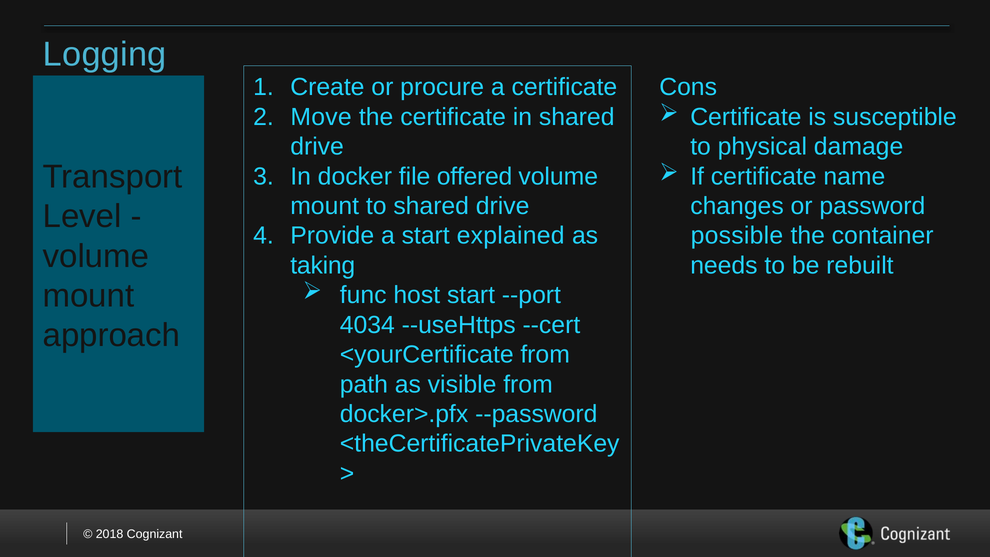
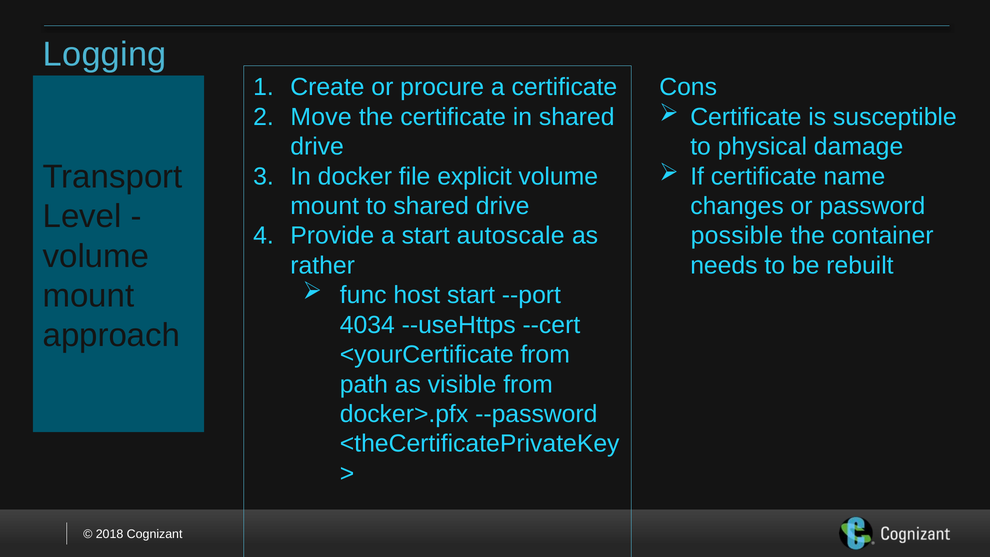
offered: offered -> explicit (475, 176)
explained: explained -> autoscale (511, 236)
taking: taking -> rather (323, 265)
